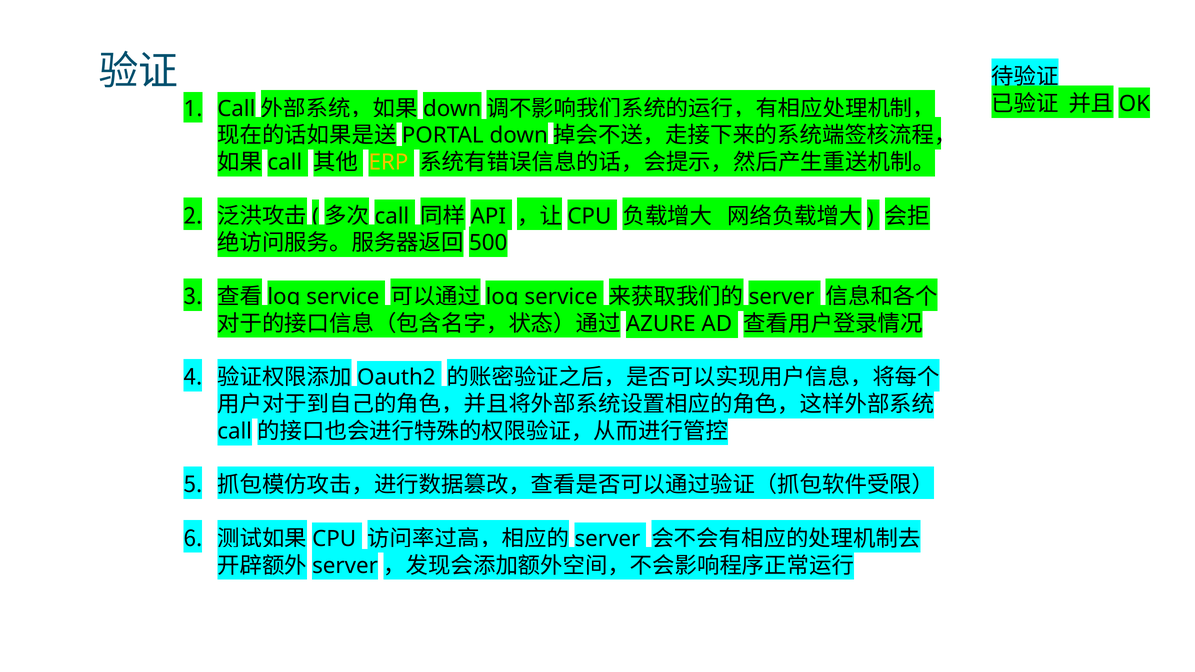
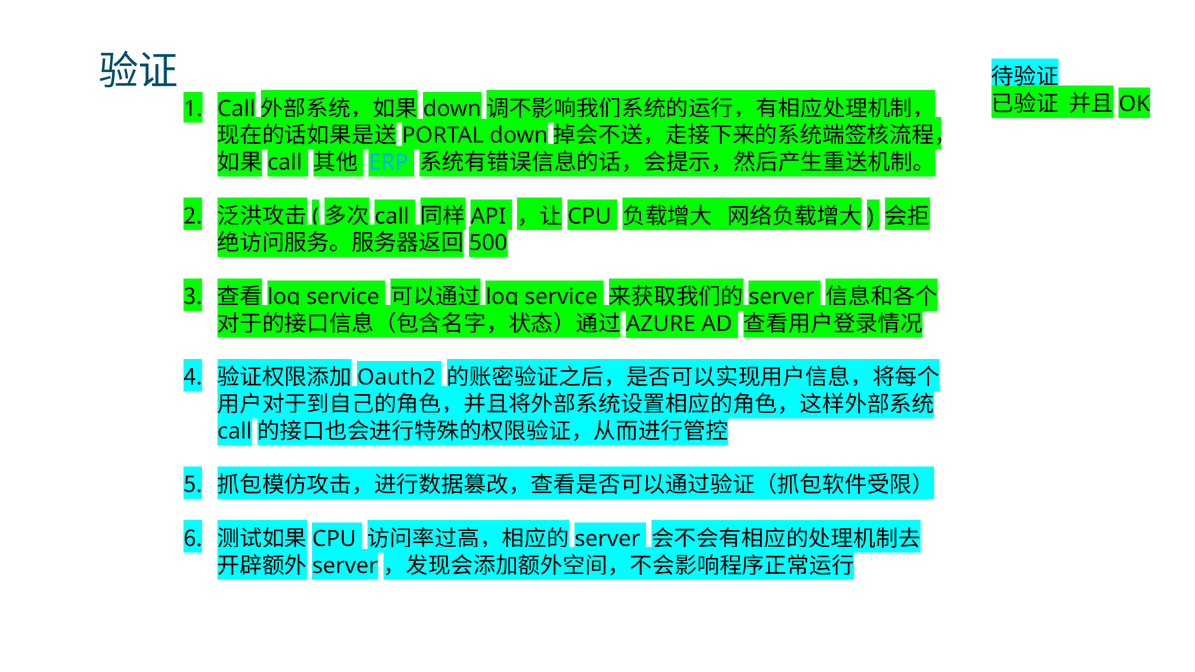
ERP colour: yellow -> light blue (388, 163)
